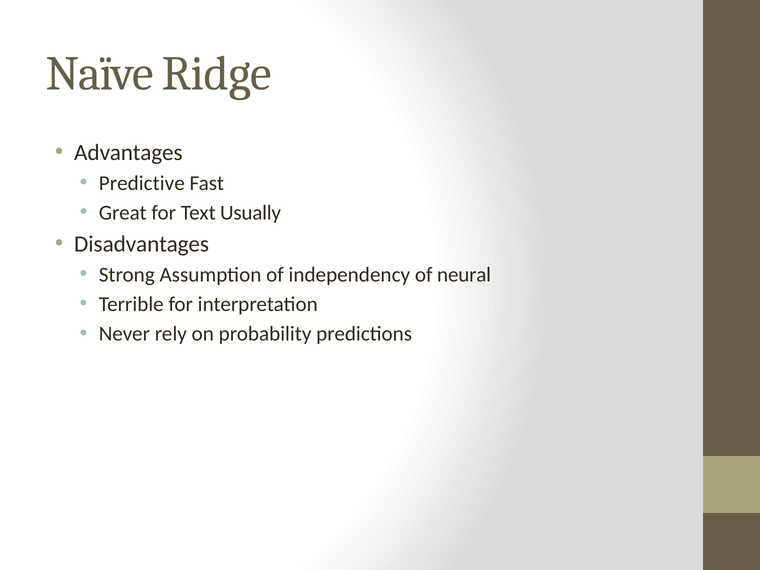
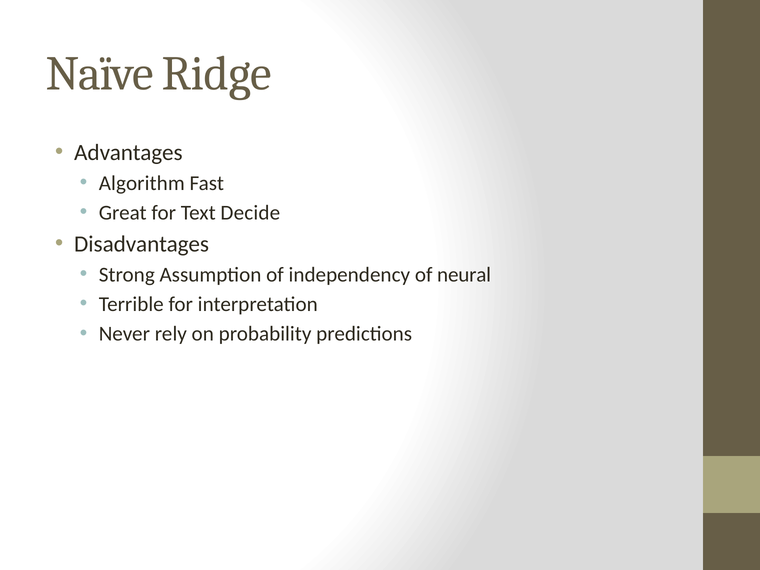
Predictive: Predictive -> Algorithm (142, 183)
Usually: Usually -> Decide (250, 213)
